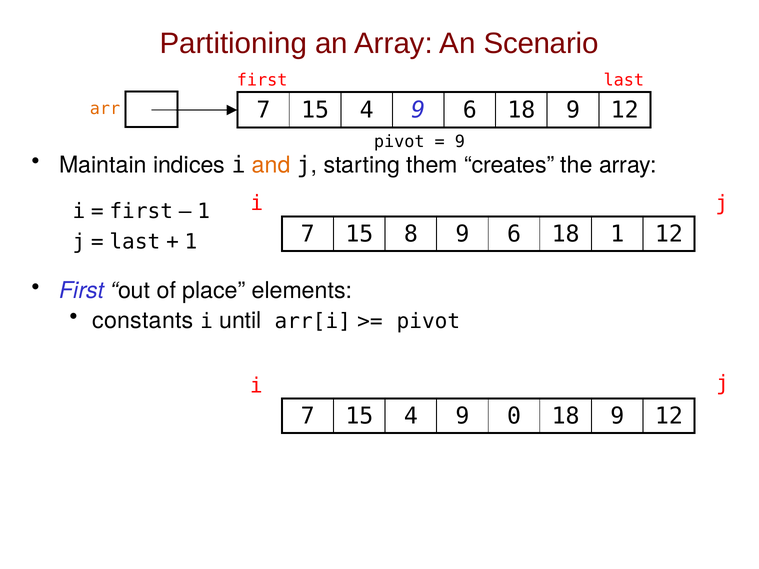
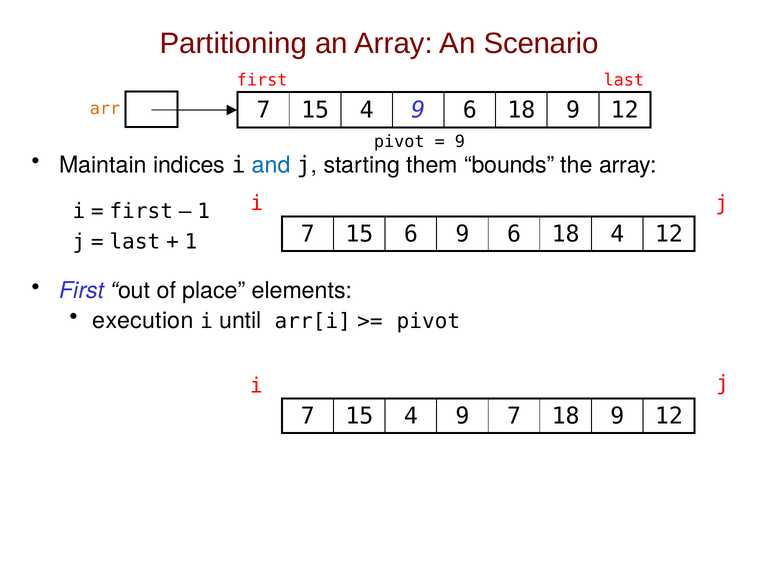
and colour: orange -> blue (271, 165)
creates: creates -> bounds (509, 165)
15 8: 8 -> 6 (411, 234)
18 1: 1 -> 4 (617, 234)
constants: constants -> execution (143, 321)
9 0: 0 -> 7 (514, 416)
